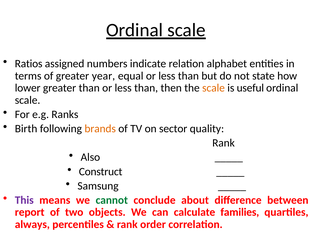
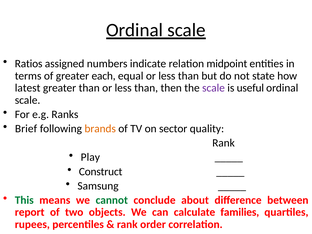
alphabet: alphabet -> midpoint (227, 64)
year: year -> each (104, 76)
lower: lower -> latest (28, 88)
scale colour: orange -> purple (213, 88)
Birth: Birth -> Brief (26, 129)
Also: Also -> Play (90, 157)
This colour: purple -> green (24, 200)
always: always -> rupees (32, 224)
